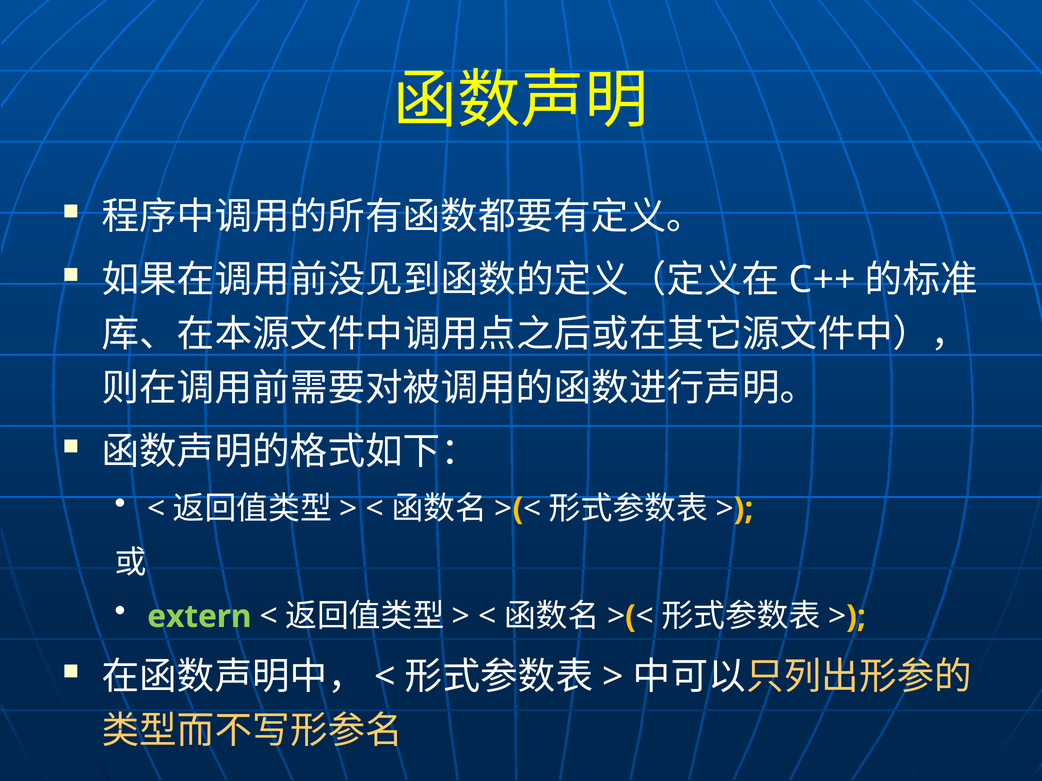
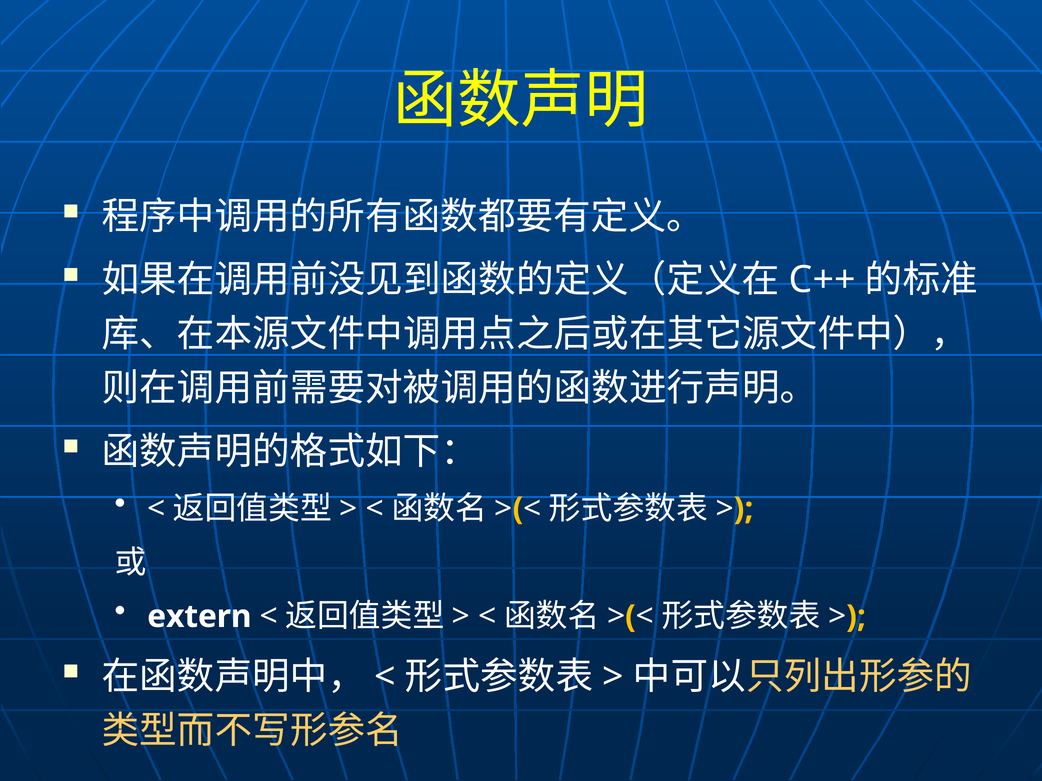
extern colour: light green -> white (199, 617)
